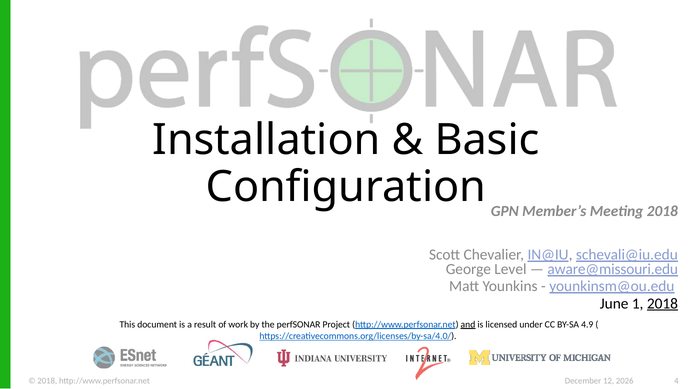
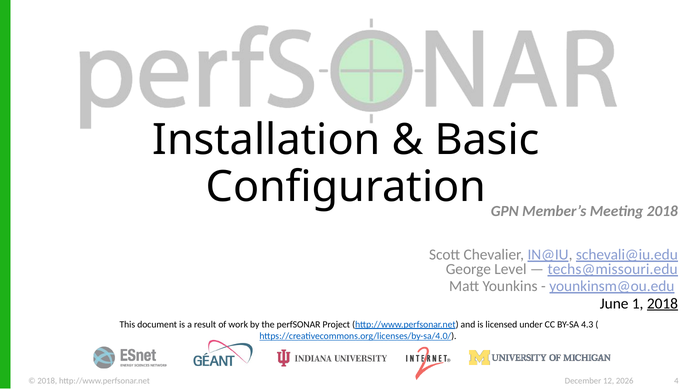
aware@missouri.edu: aware@missouri.edu -> techs@missouri.edu (613, 269)
and underline: present -> none (468, 325)
4.9: 4.9 -> 4.3 (587, 325)
